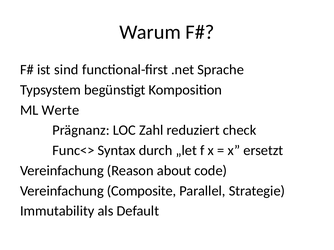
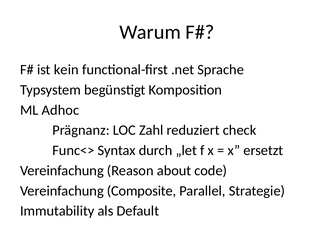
sind: sind -> kein (66, 70)
Werte: Werte -> Adhoc (60, 110)
